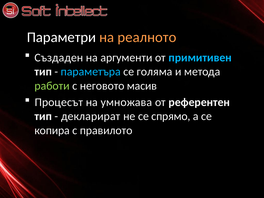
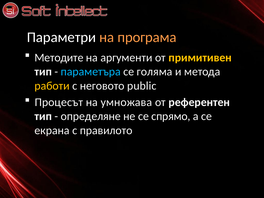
реалното: реалното -> програма (147, 37)
Създаден: Създаден -> Методите (59, 58)
примитивен colour: light blue -> yellow (200, 58)
работи colour: light green -> yellow (52, 86)
масив: масив -> public (142, 86)
декларират: декларират -> определяне (91, 116)
копира: копира -> екрана (52, 130)
